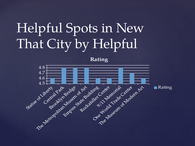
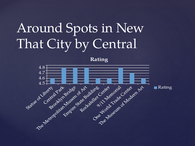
Helpful: Helpful -> Around (40, 28)
by Helpful: Helpful -> Central (115, 44)
